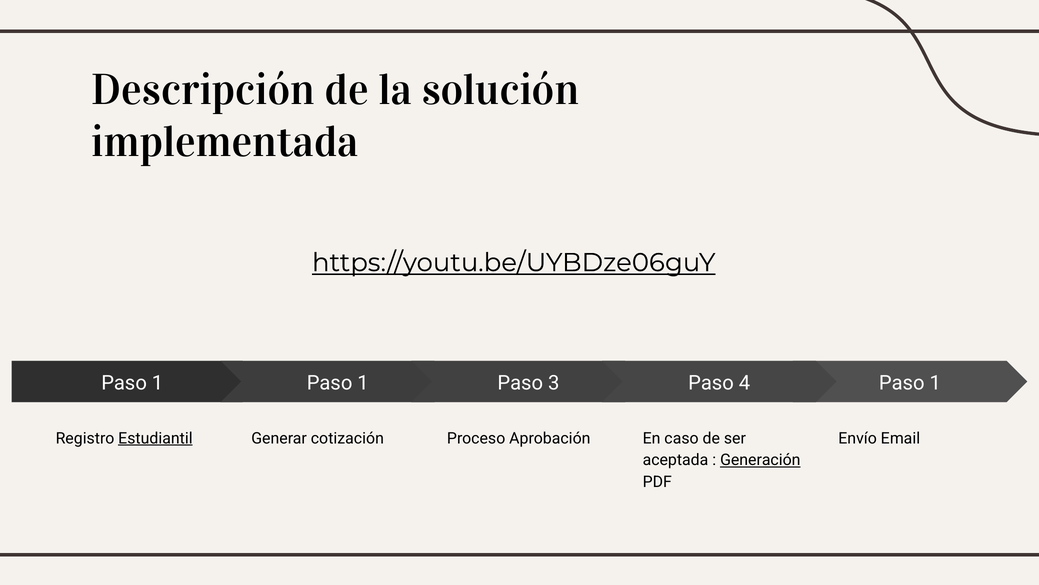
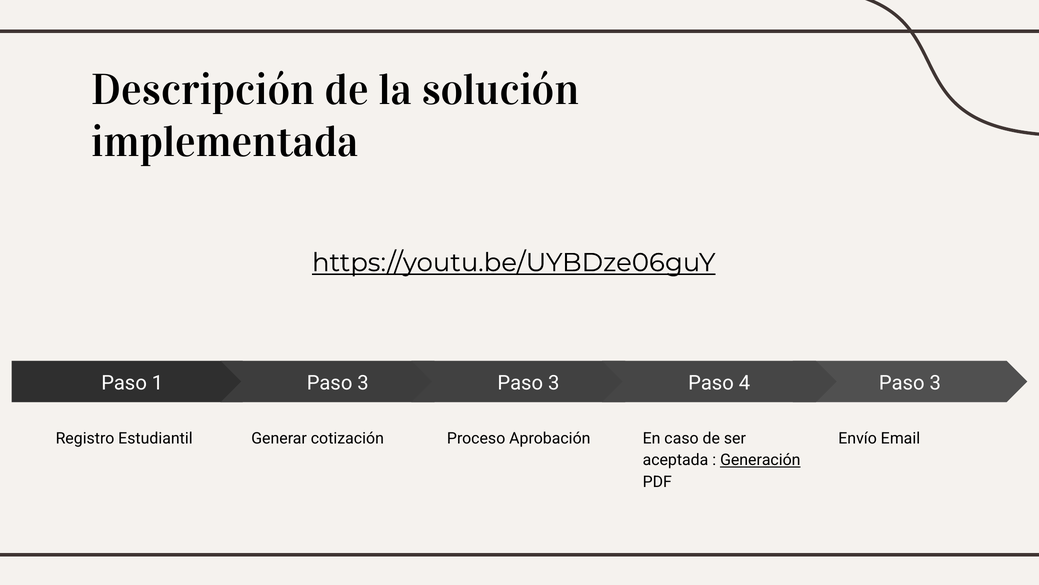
1: 1 -> 3 (363, 383)
1: 1 -> 3 (935, 383)
Estudiantil underline: present -> none (155, 438)
